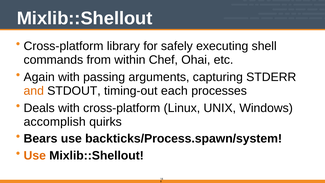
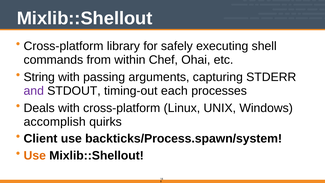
Again: Again -> String (39, 77)
and colour: orange -> purple (34, 91)
Bears: Bears -> Client (41, 138)
